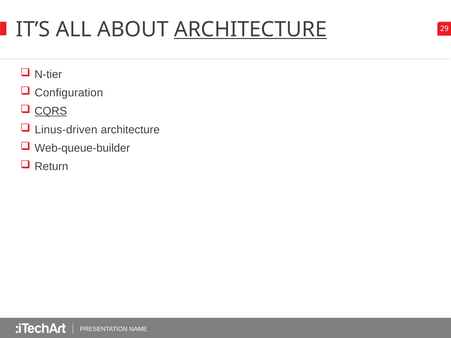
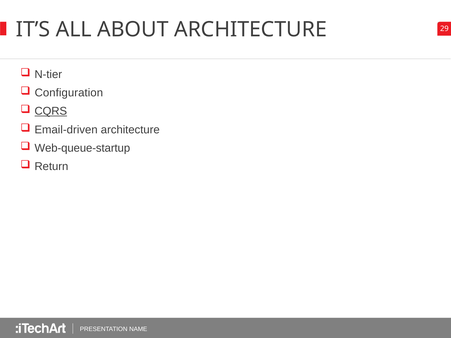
ARCHITECTURE underline: present -> none (251, 29)
Linus-driven: Linus-driven -> Email-driven (66, 130)
Web-queue-builder: Web-queue-builder -> Web-queue-startup (82, 148)
